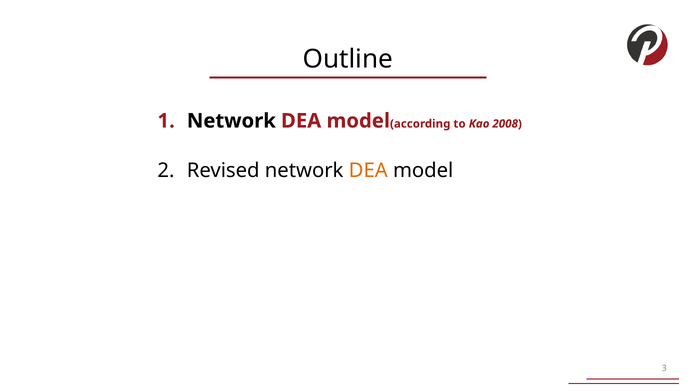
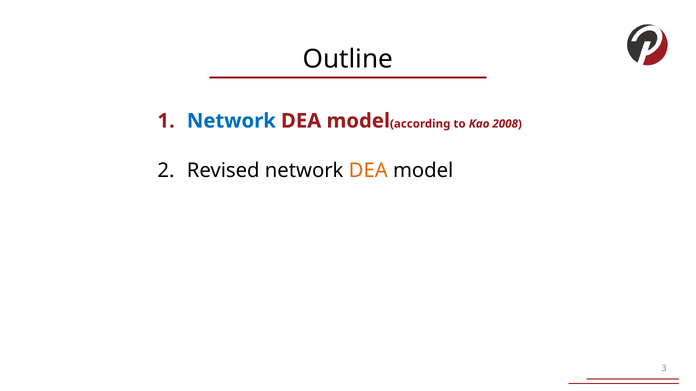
Network colour: black -> blue (231, 121)
